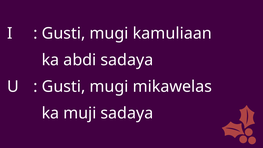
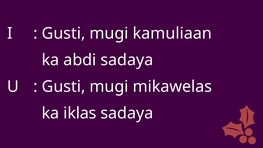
muji: muji -> iklas (80, 113)
